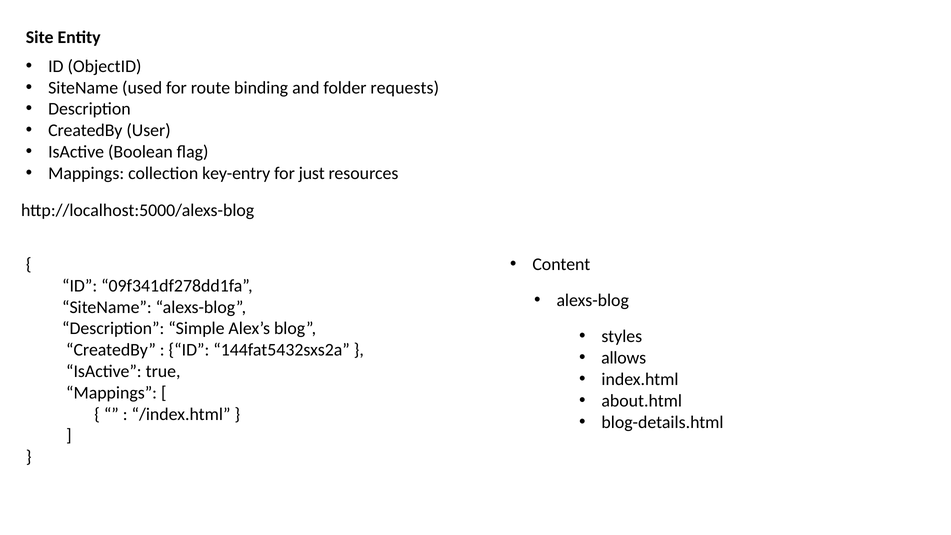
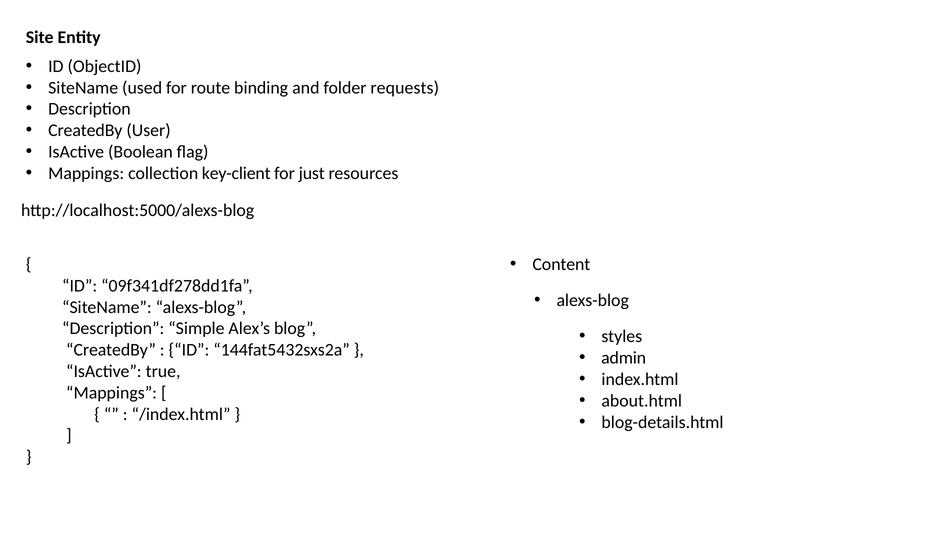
key-entry: key-entry -> key-client (236, 173)
allows: allows -> admin (624, 358)
